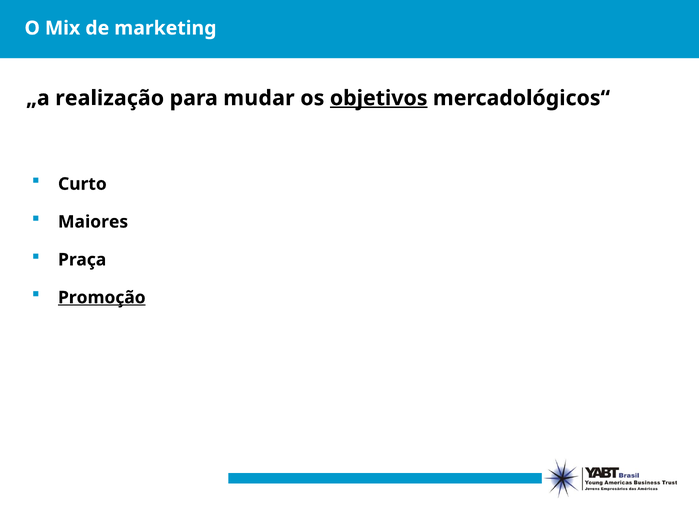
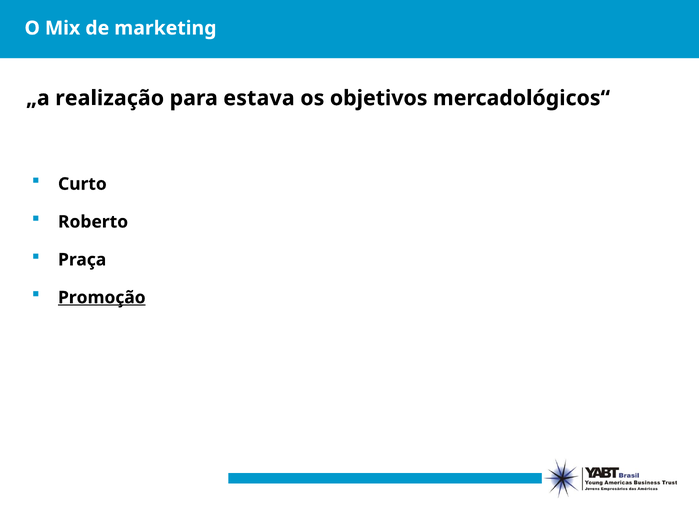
mudar: mudar -> estava (259, 98)
objetivos underline: present -> none (379, 98)
Maiores: Maiores -> Roberto (93, 222)
